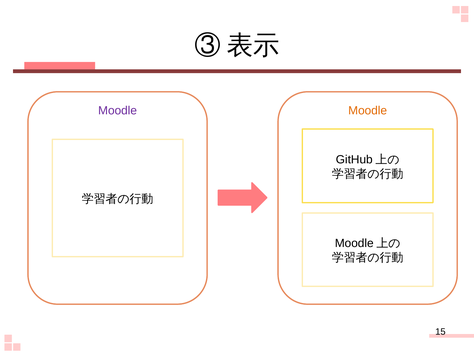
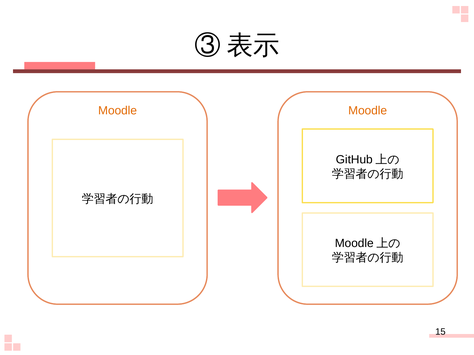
Moodle colour: purple -> orange (118, 111)
